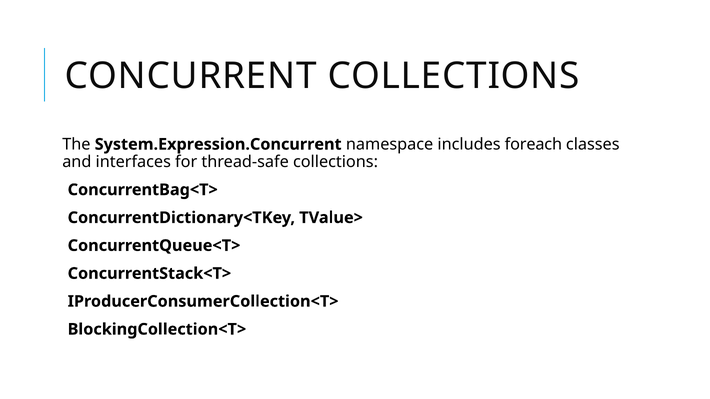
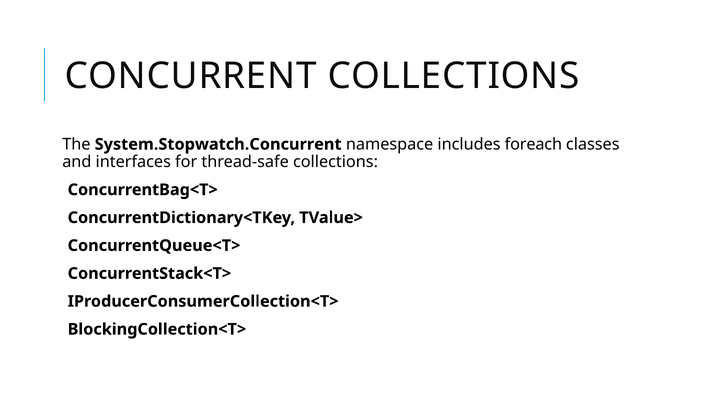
System.Expression.Concurrent: System.Expression.Concurrent -> System.Stopwatch.Concurrent (218, 144)
